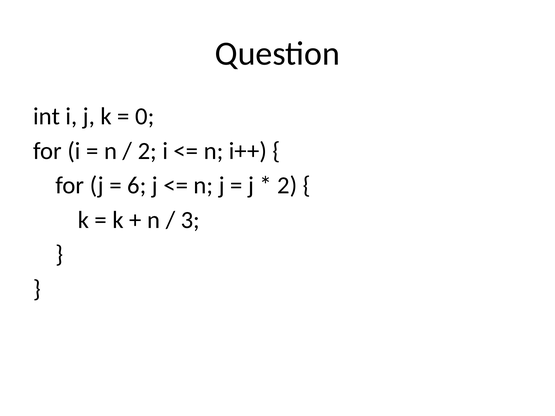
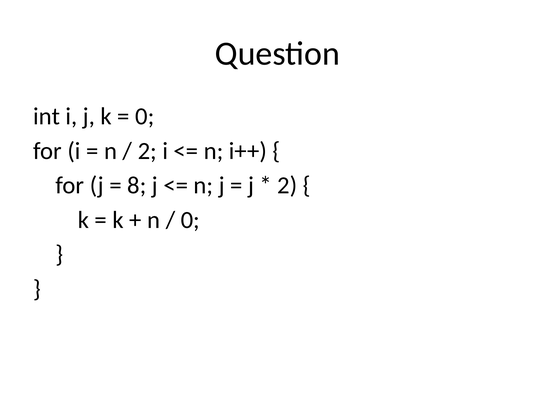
6: 6 -> 8 (137, 186)
3: 3 -> 0 (190, 220)
